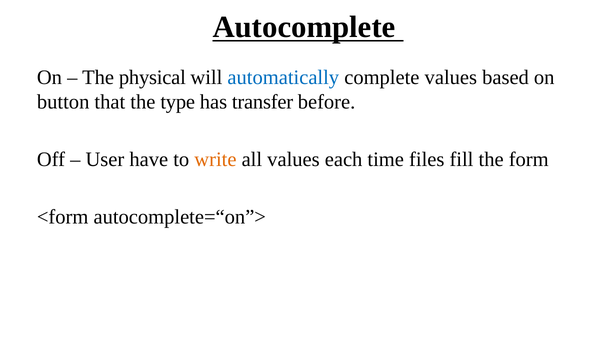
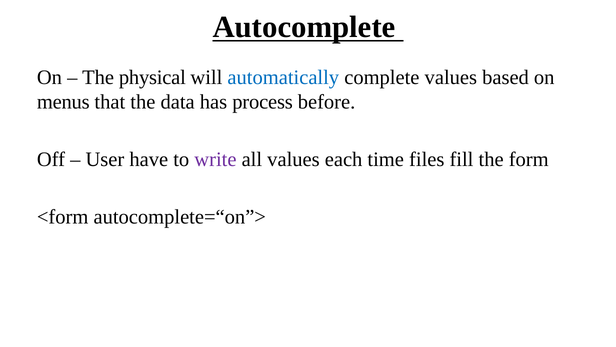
button: button -> menus (63, 102)
type: type -> data (178, 102)
transfer: transfer -> process (263, 102)
write colour: orange -> purple (215, 159)
